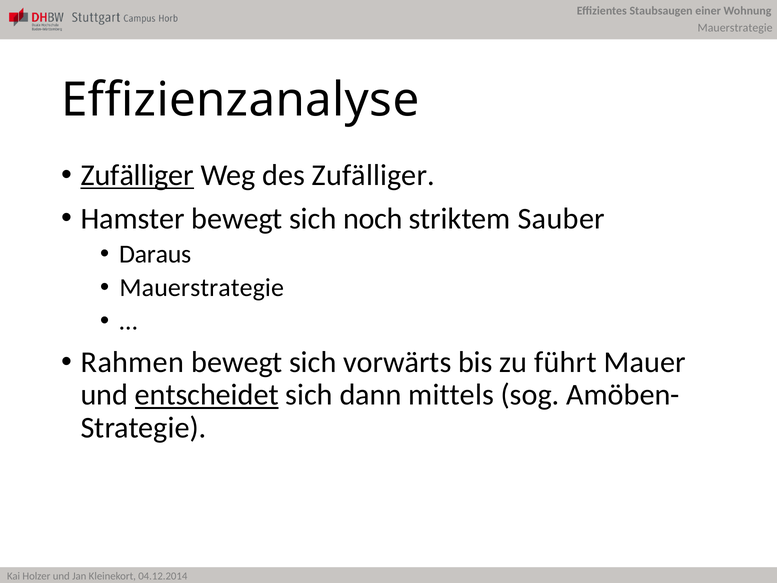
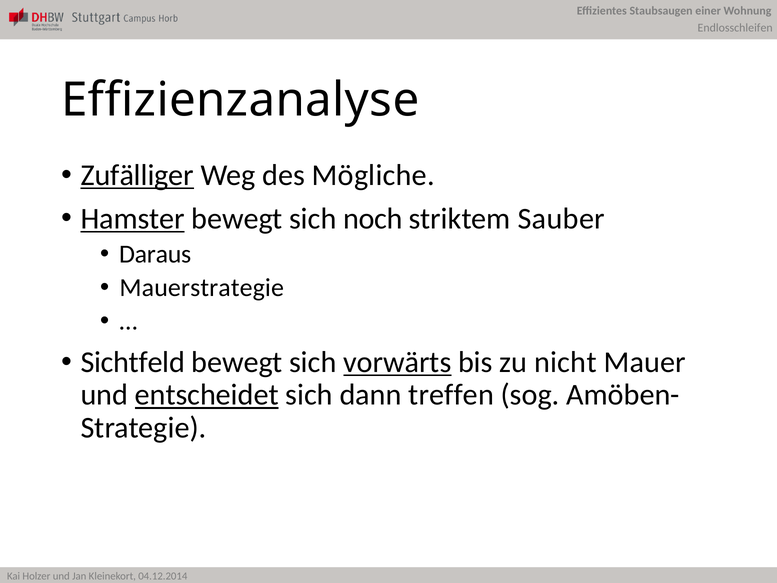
Mauerstrategie: Mauerstrategie -> Endlosschleifen (735, 28)
des Zufälliger: Zufälliger -> Mögliche (373, 175)
Hamster underline: none -> present (133, 219)
Rahmen: Rahmen -> Sichtfeld (133, 362)
vorwärts underline: none -> present (397, 362)
führt: führt -> nicht (565, 362)
mittels: mittels -> treffen (451, 395)
